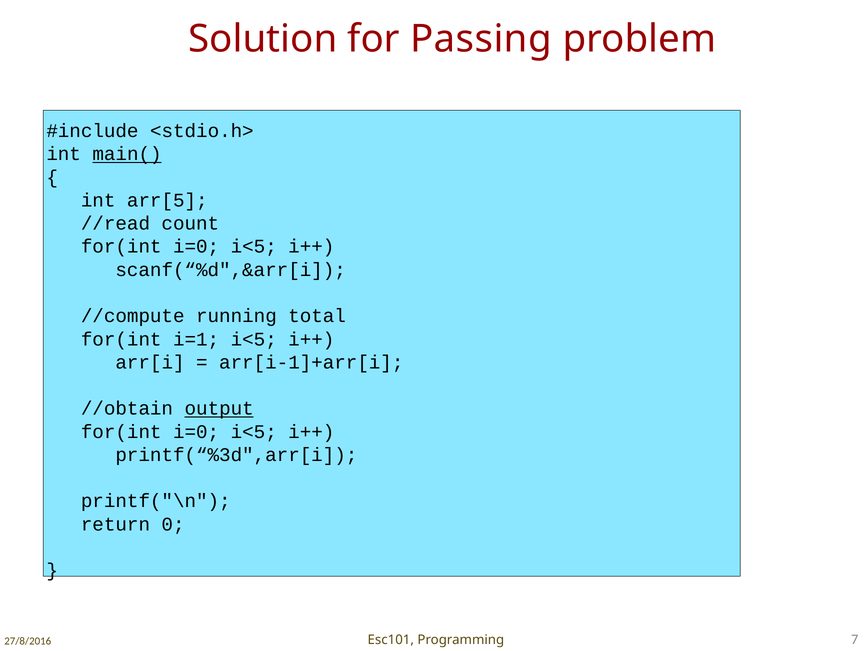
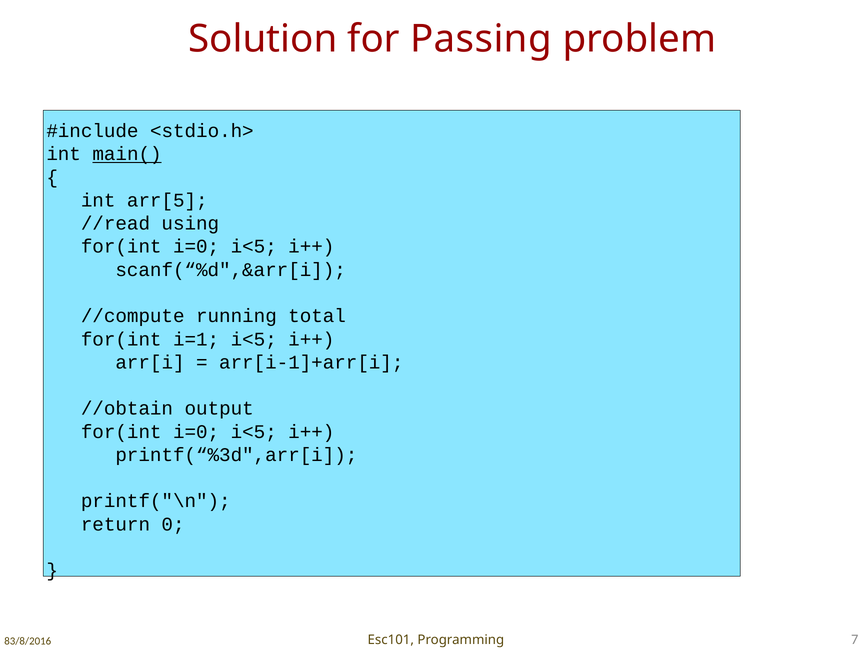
count: count -> using (190, 223)
output underline: present -> none (219, 408)
27/8/2016: 27/8/2016 -> 83/8/2016 (28, 640)
